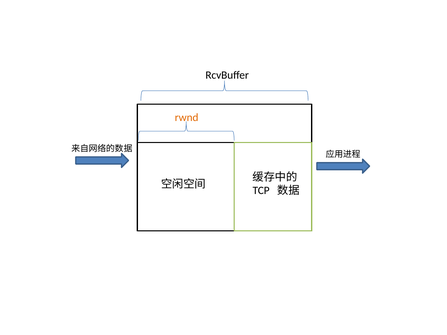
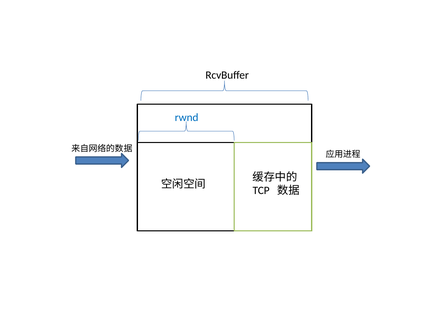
rwnd colour: orange -> blue (187, 117)
